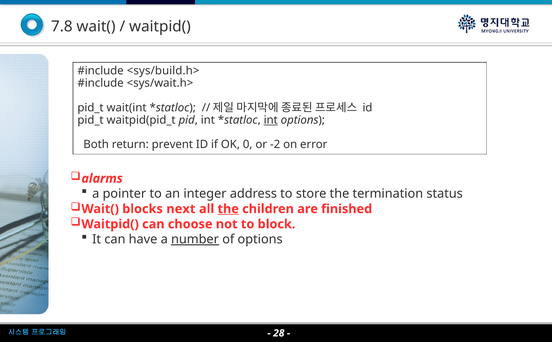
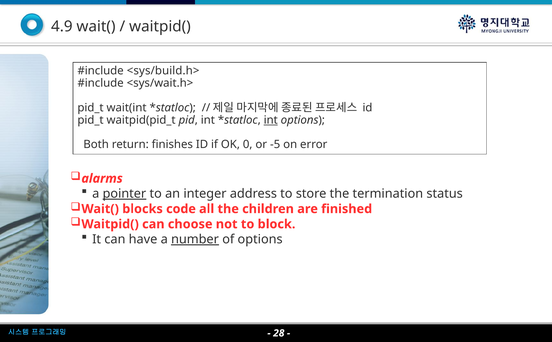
7.8: 7.8 -> 4.9 (62, 26)
prevent: prevent -> finishes (172, 145)
-2: -2 -> -5 (275, 145)
pointer underline: none -> present (124, 194)
next: next -> code (181, 209)
the underline: present -> none (228, 209)
